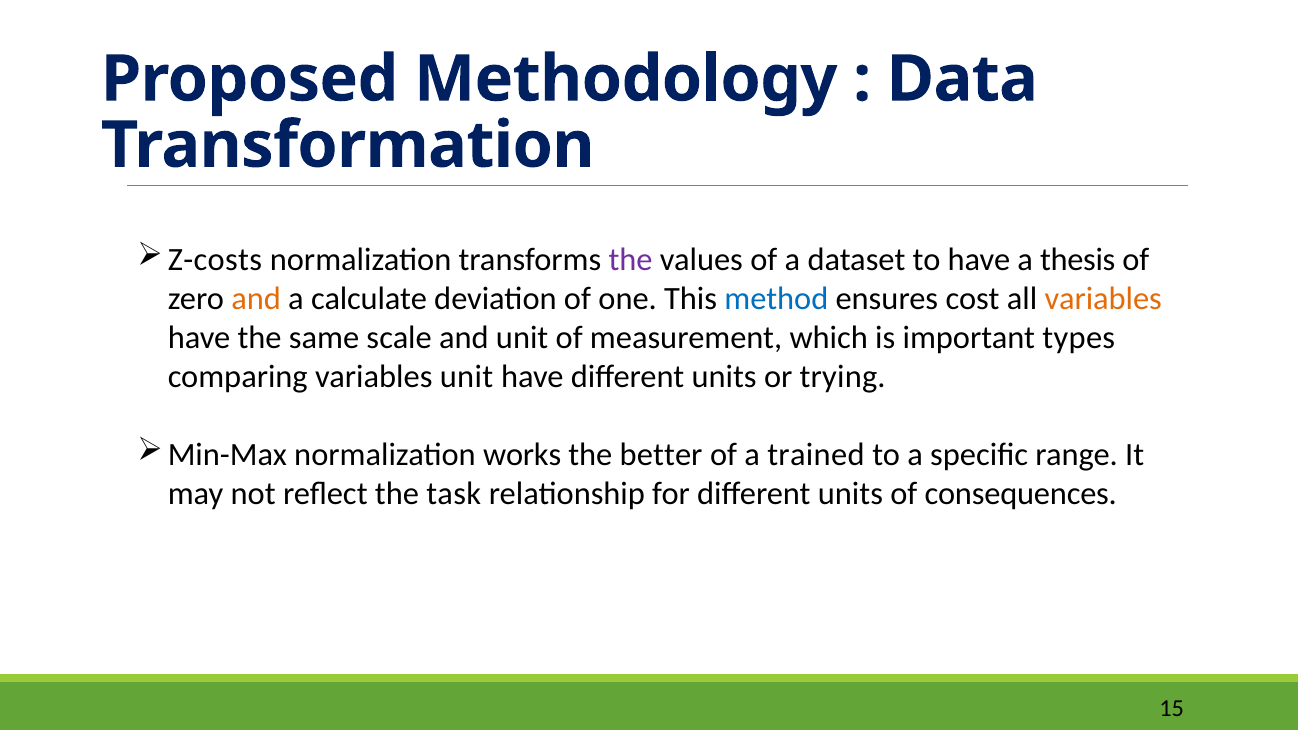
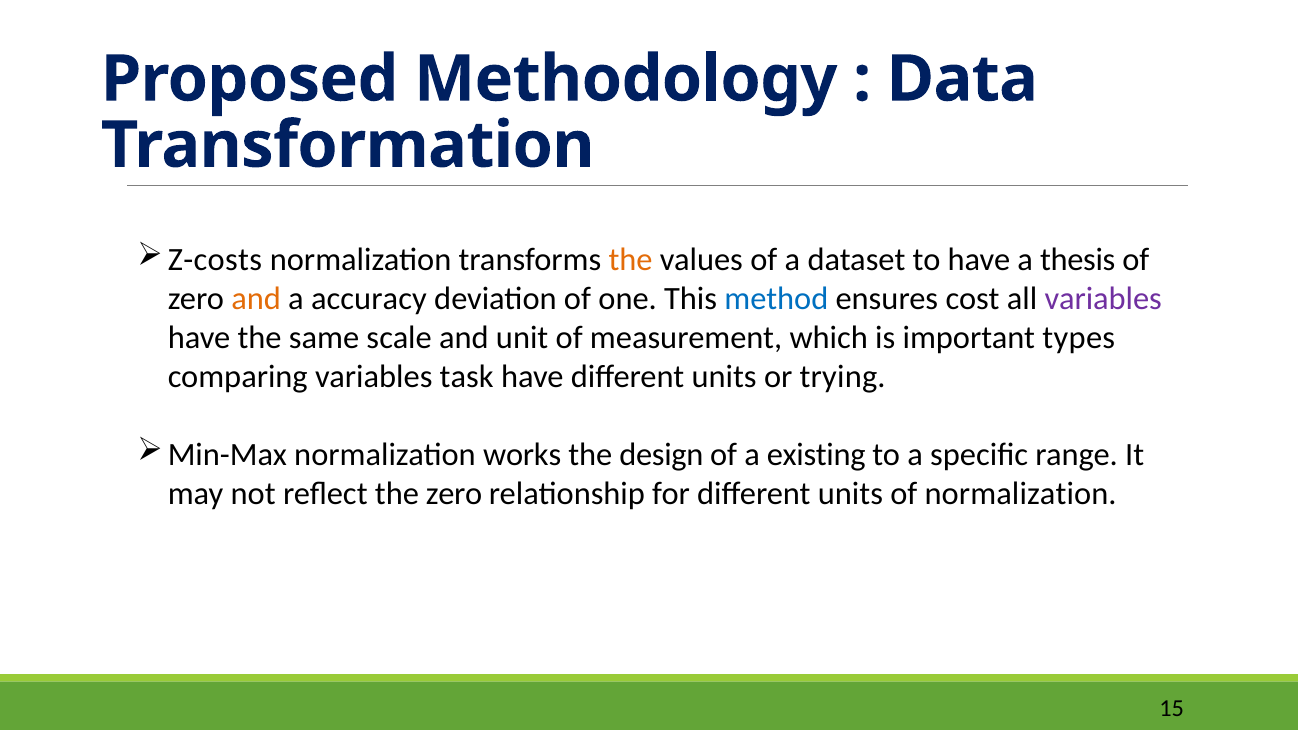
the colour: purple -> orange (631, 260)
calculate: calculate -> accuracy (369, 299)
variables colour: orange -> purple (1103, 299)
variables unit: unit -> task (467, 377)
better: better -> design (661, 455)
trained: trained -> existing (816, 455)
the task: task -> zero (454, 494)
of consequences: consequences -> normalization (1021, 494)
